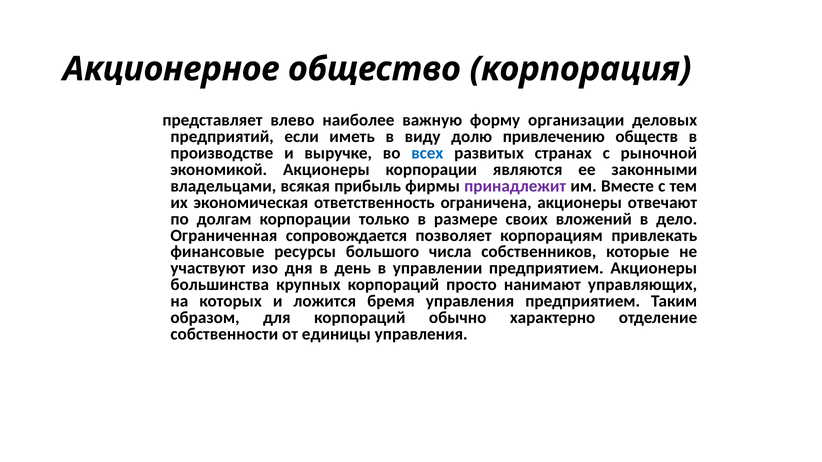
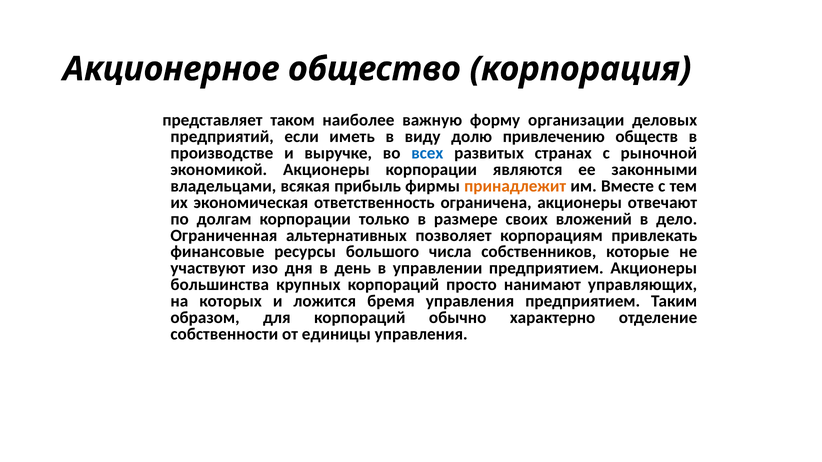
влево: влево -> таком (293, 120)
принадлежит colour: purple -> orange (515, 186)
сопровождается: сопровождается -> альтернативных (346, 236)
